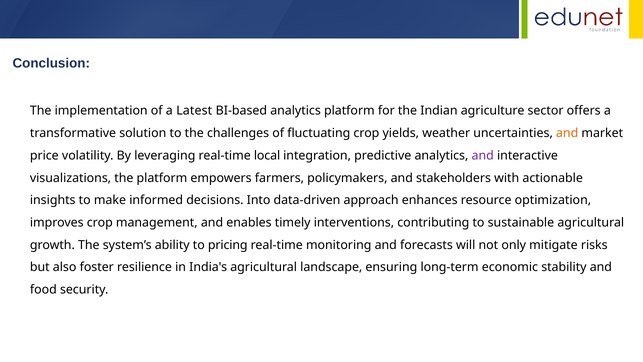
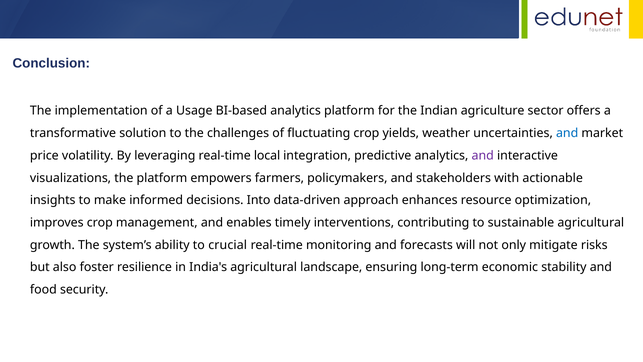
Latest: Latest -> Usage (194, 111)
and colour: orange -> blue (567, 133)
pricing: pricing -> crucial (228, 245)
